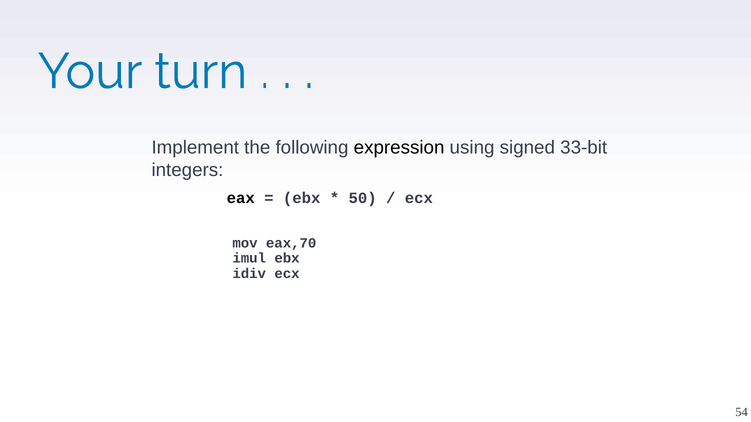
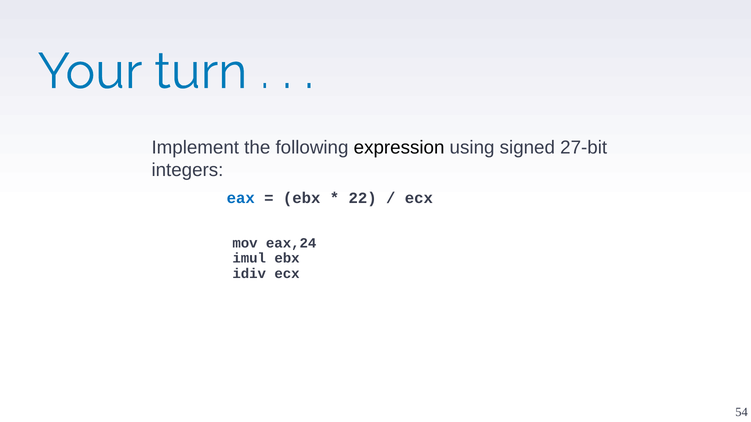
33-bit: 33-bit -> 27-bit (584, 148)
eax colour: black -> blue (241, 198)
50: 50 -> 22 (363, 198)
eax,70: eax,70 -> eax,24 (291, 243)
